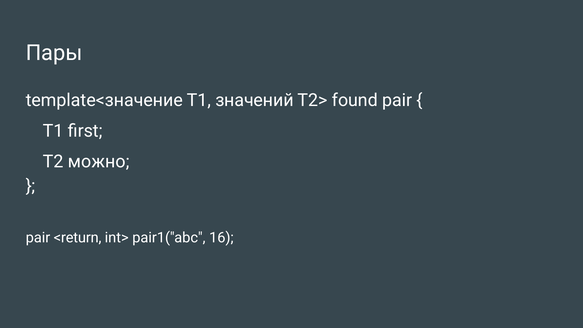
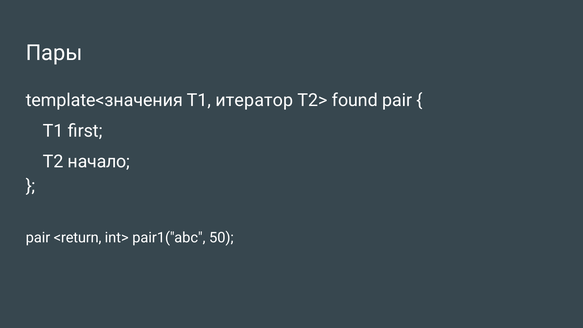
template<значение: template<значение -> template<значения (104, 100)
значений: значений -> итератор (254, 100)
можно: можно -> начало (99, 162)
16: 16 -> 50 (221, 238)
